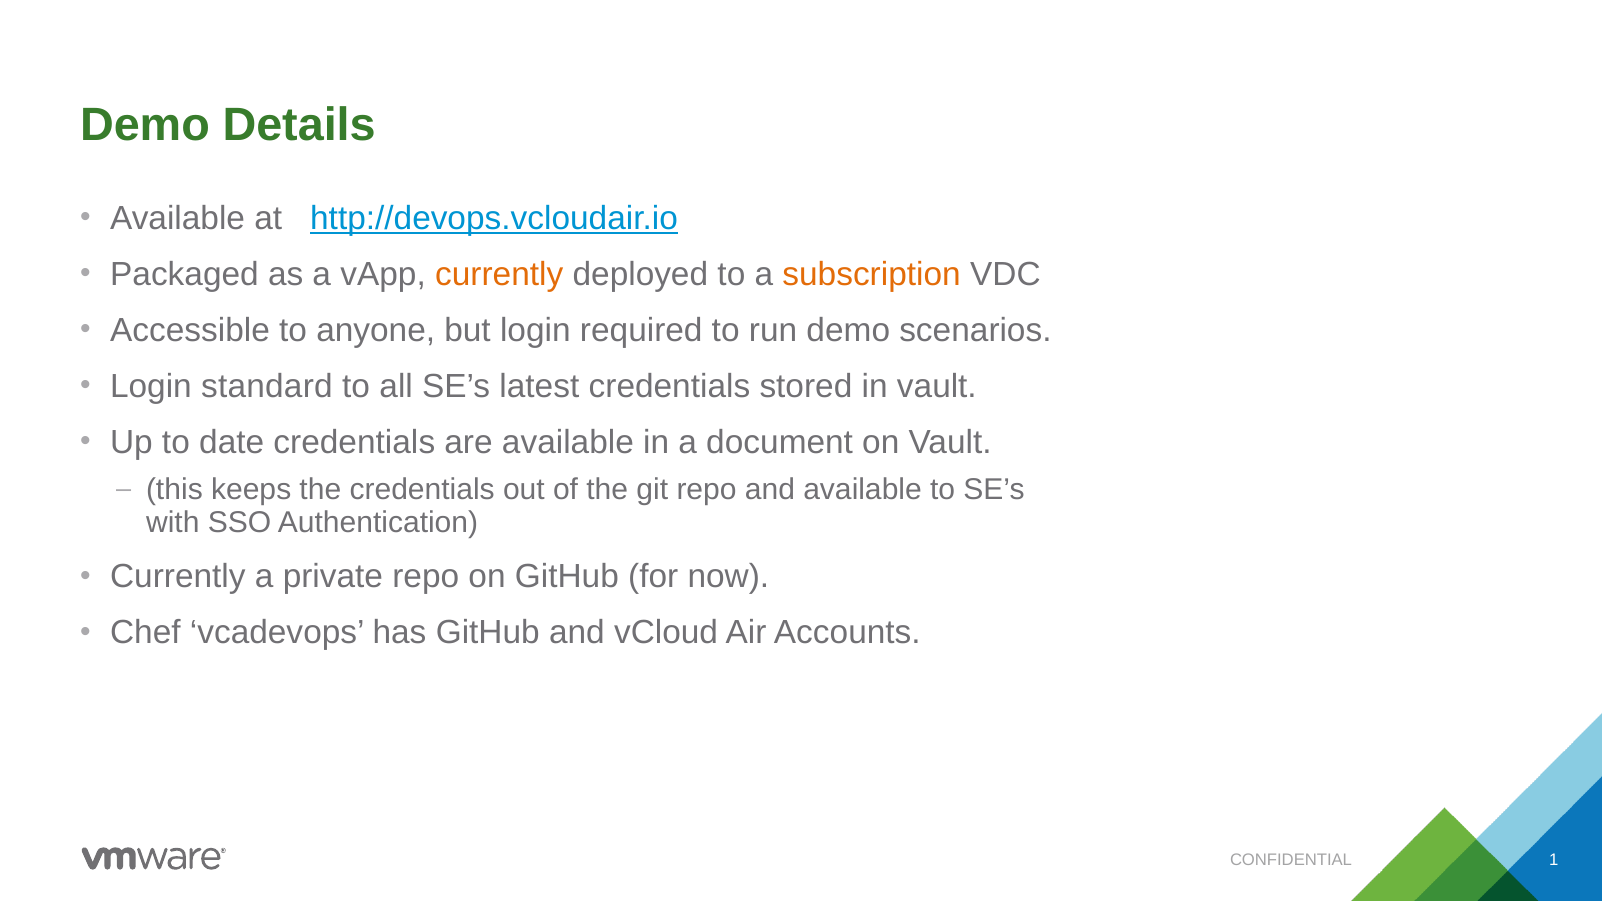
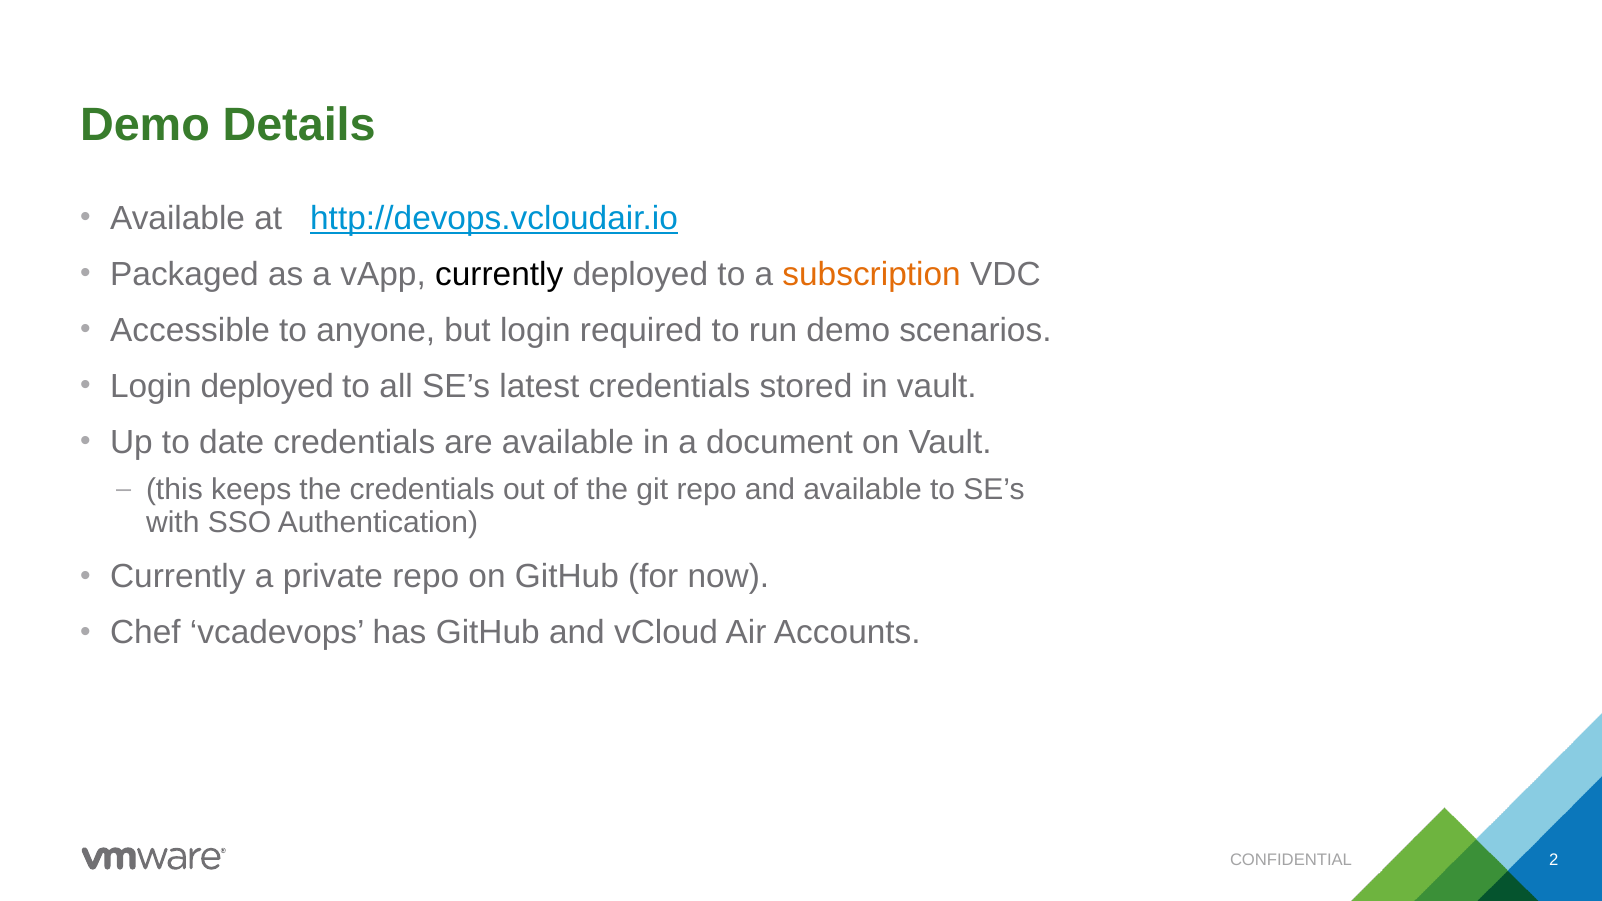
currently colour: orange -> black (499, 274)
Login standard: standard -> deployed (267, 386)
1: 1 -> 2 (1554, 861)
